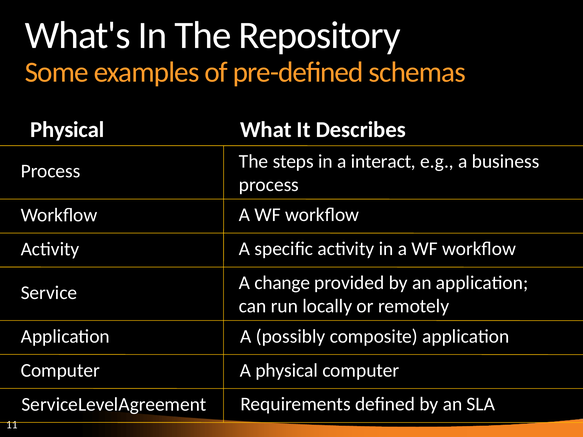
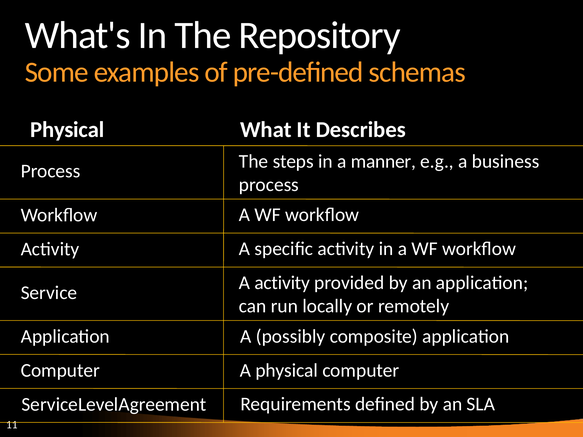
interact: interact -> manner (383, 162)
A change: change -> activity (282, 283)
